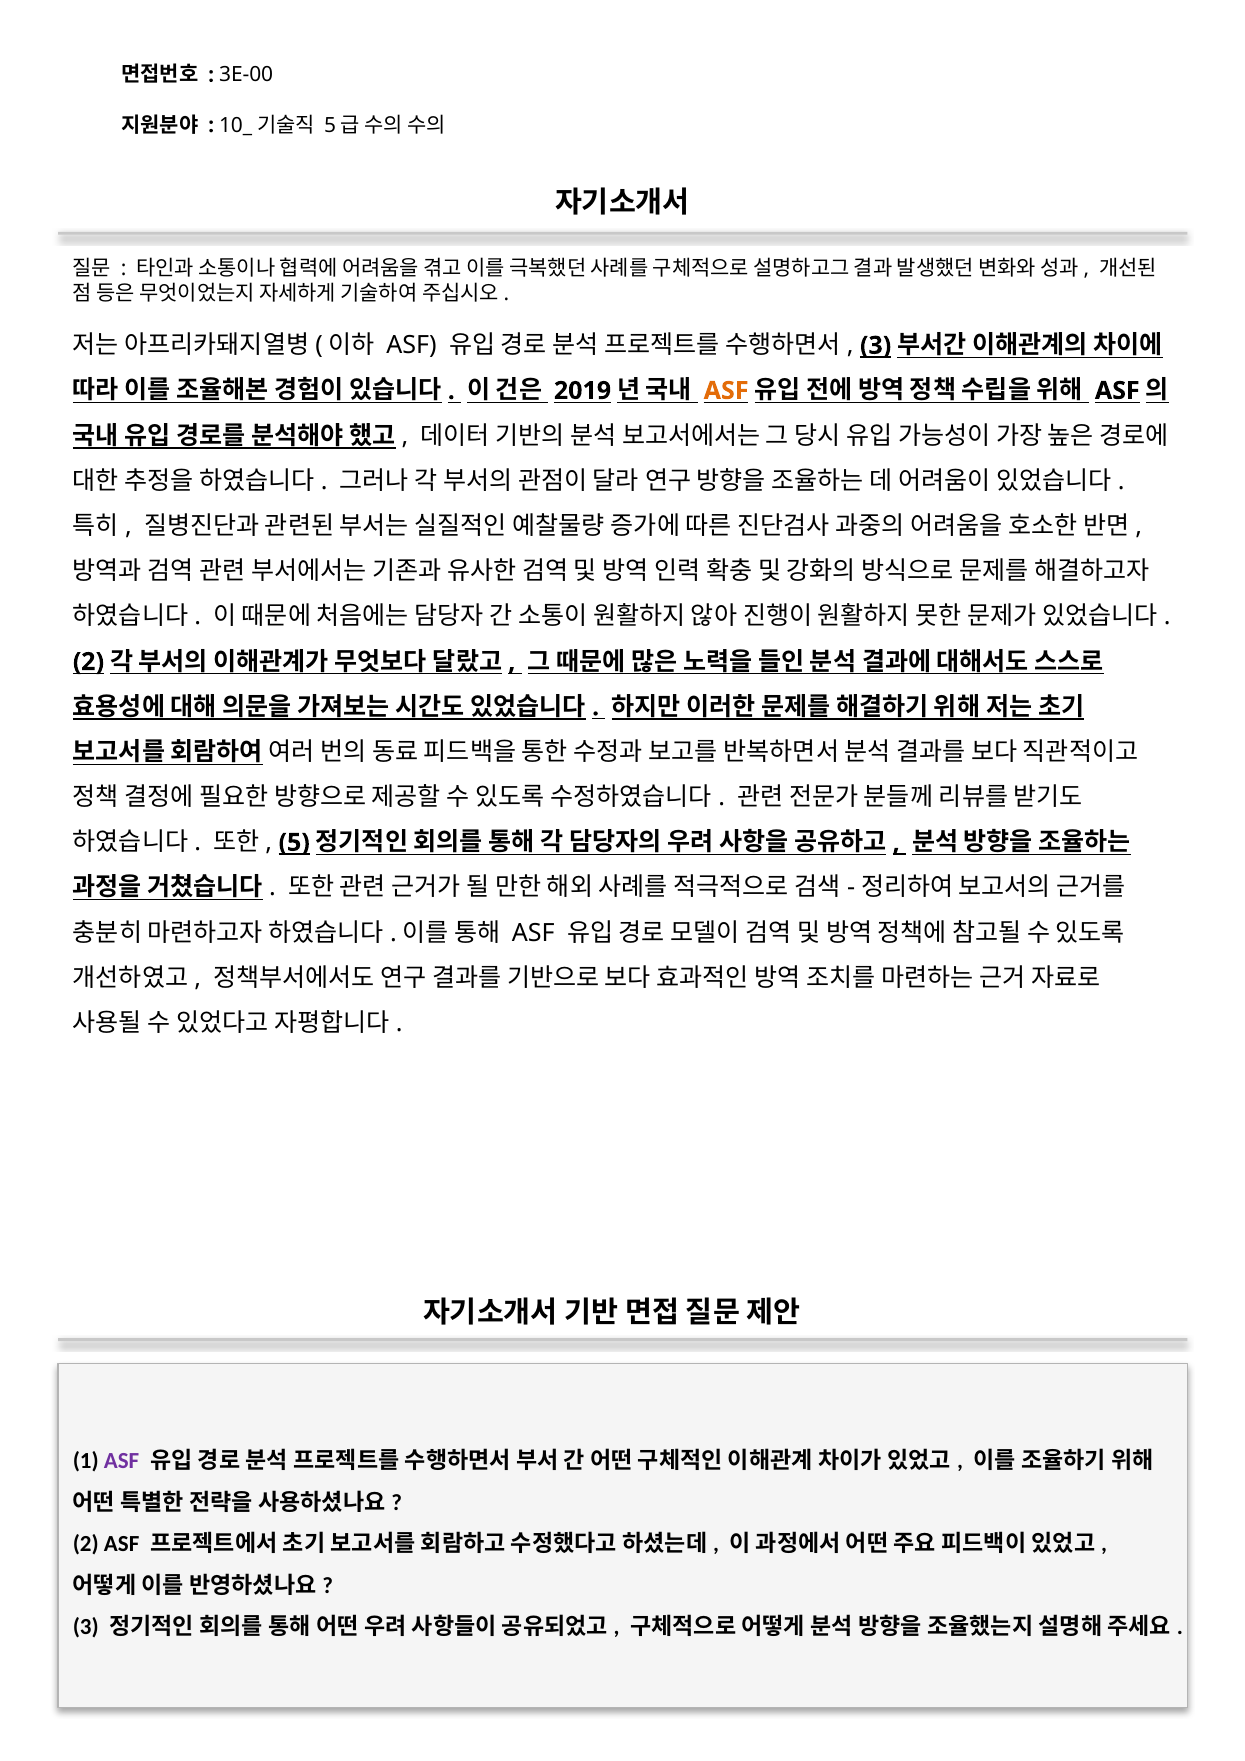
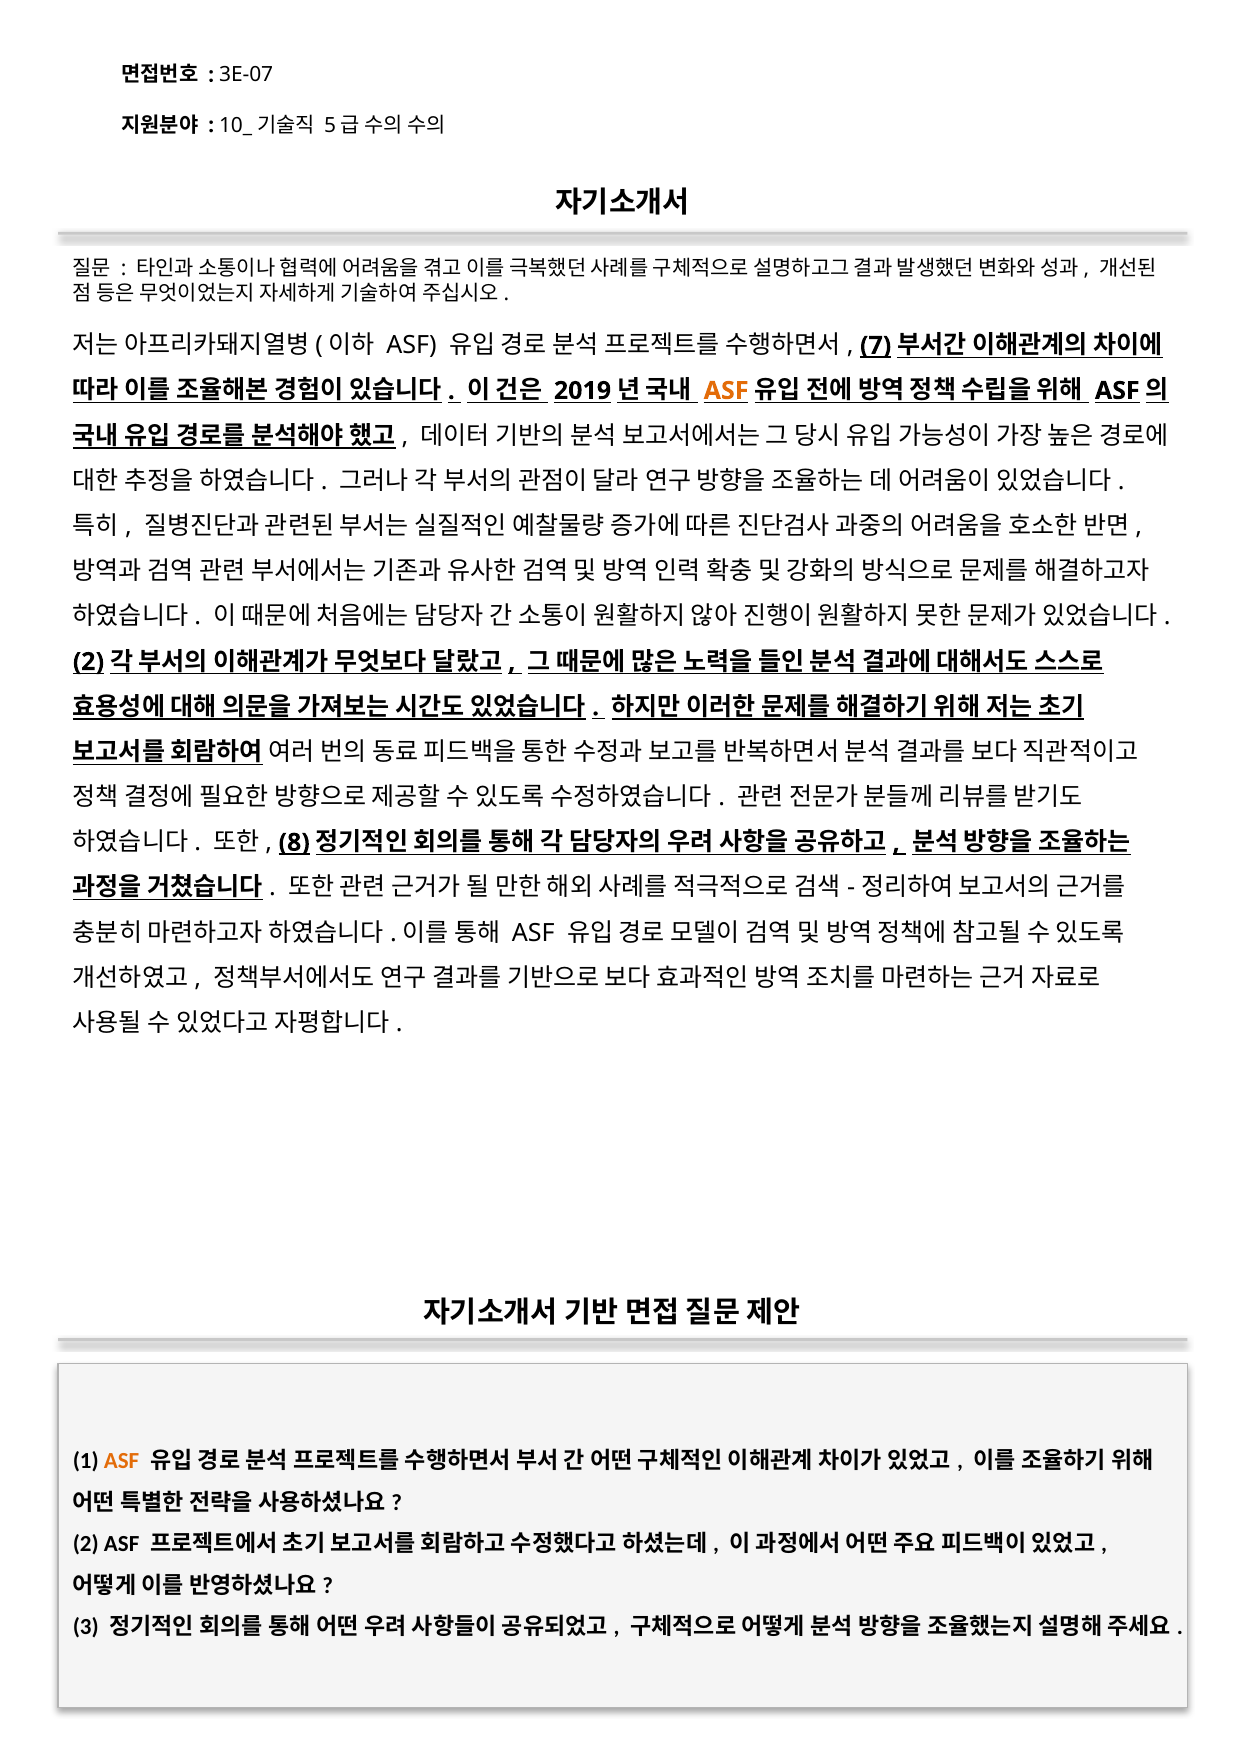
3E-00: 3E-00 -> 3E-07 (246, 75)
3: 3 -> 7 (876, 345)
5: 5 -> 8 (294, 842)
ASF colour: purple -> orange (122, 1461)
